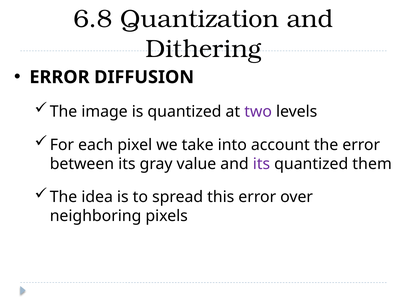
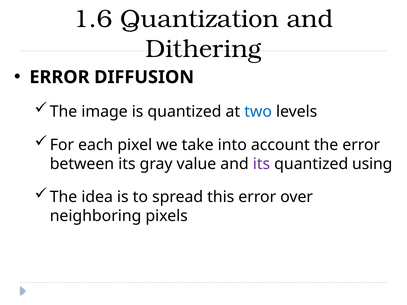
6.8: 6.8 -> 1.6 (93, 19)
two colour: purple -> blue (258, 112)
them: them -> using (372, 164)
